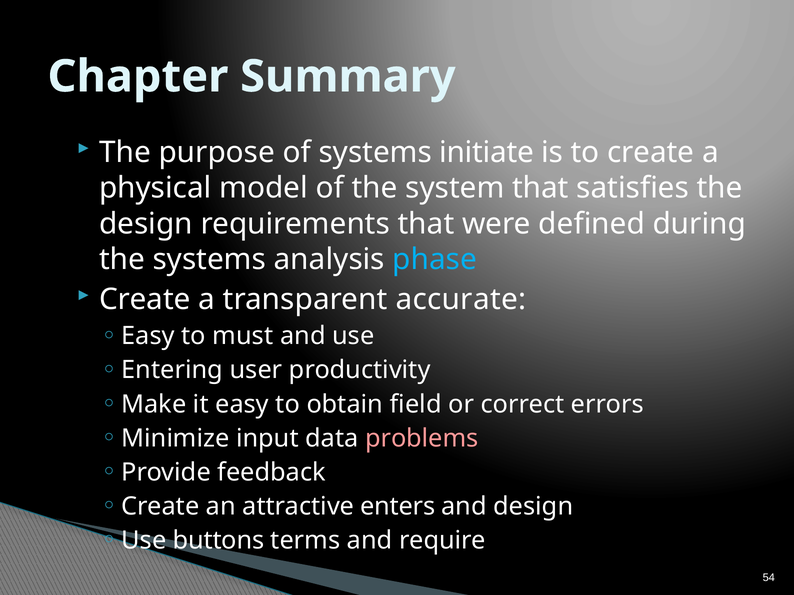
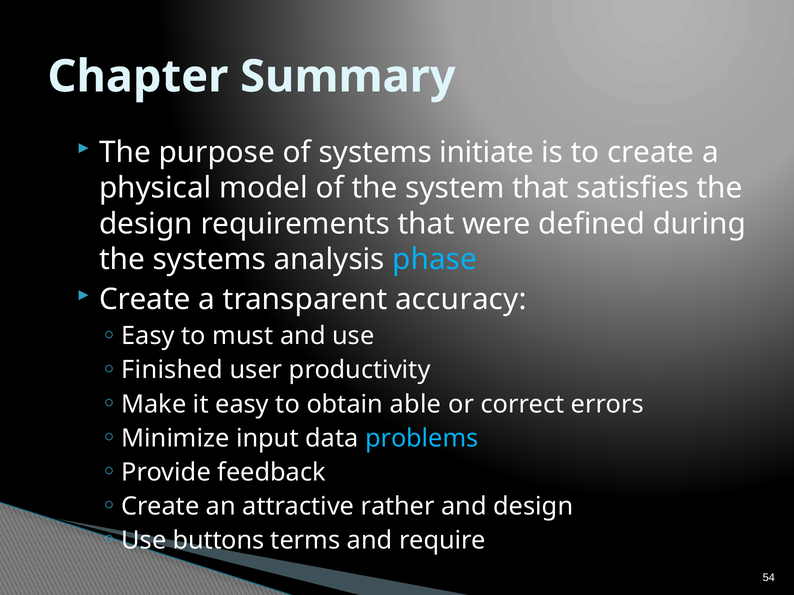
accurate: accurate -> accuracy (461, 300)
Entering: Entering -> Finished (172, 370)
field: field -> able (416, 404)
problems colour: pink -> light blue (422, 439)
enters: enters -> rather (398, 507)
